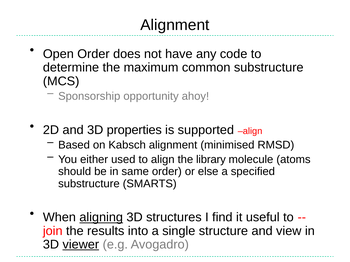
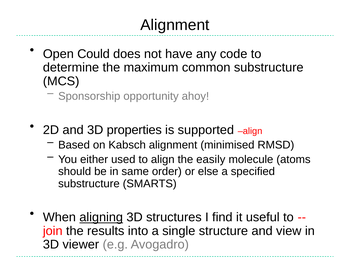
Open Order: Order -> Could (94, 54)
library: library -> easily (211, 160)
viewer underline: present -> none (81, 245)
